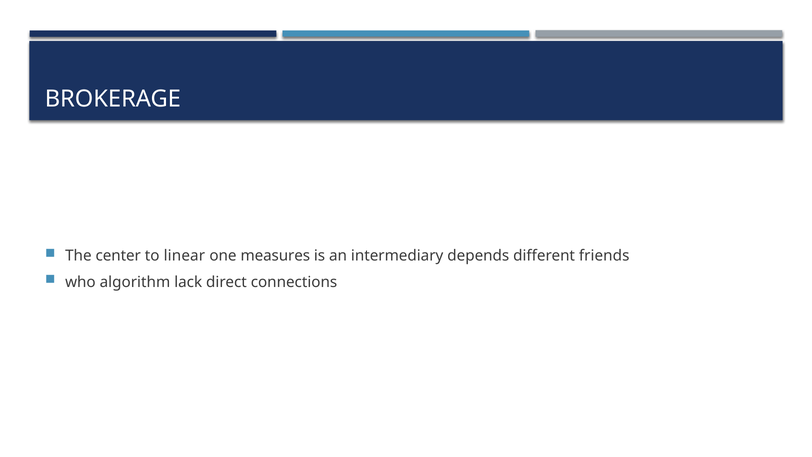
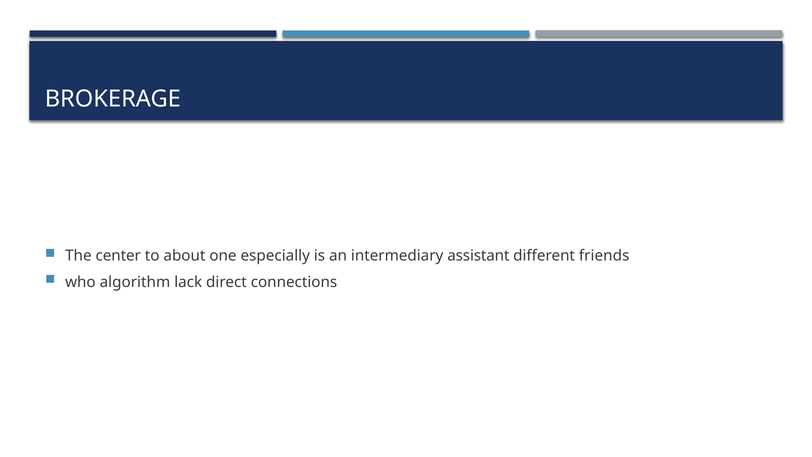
linear: linear -> about (184, 256)
measures: measures -> especially (275, 256)
depends: depends -> assistant (478, 256)
